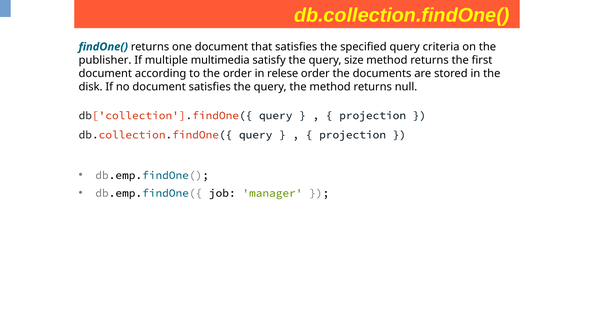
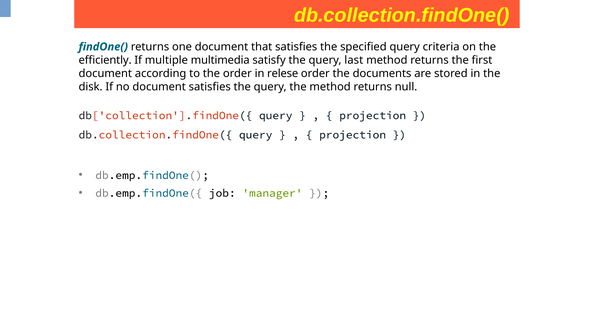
publisher: publisher -> efficiently (105, 60)
size: size -> last (354, 60)
